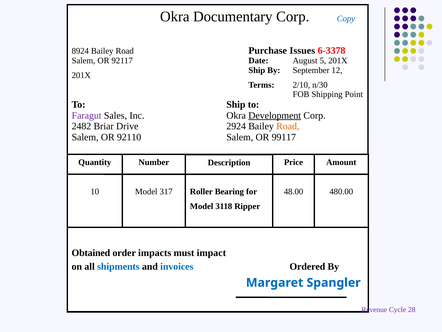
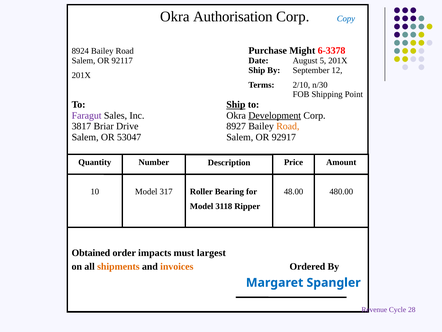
Documentary: Documentary -> Authorisation (233, 17)
Issues: Issues -> Might (302, 51)
Ship underline: none -> present (236, 104)
2482: 2482 -> 3817 (81, 126)
2924: 2924 -> 8927 (236, 126)
92110: 92110 -> 53047 (129, 137)
99117: 99117 -> 92917 (284, 137)
impact: impact -> largest (211, 252)
shipments colour: blue -> orange (118, 266)
invoices colour: blue -> orange (177, 266)
